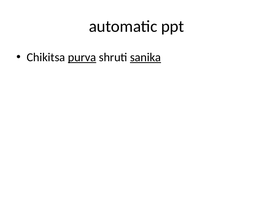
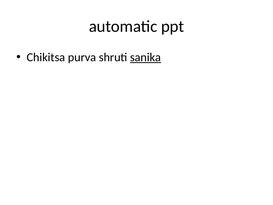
purva underline: present -> none (82, 57)
